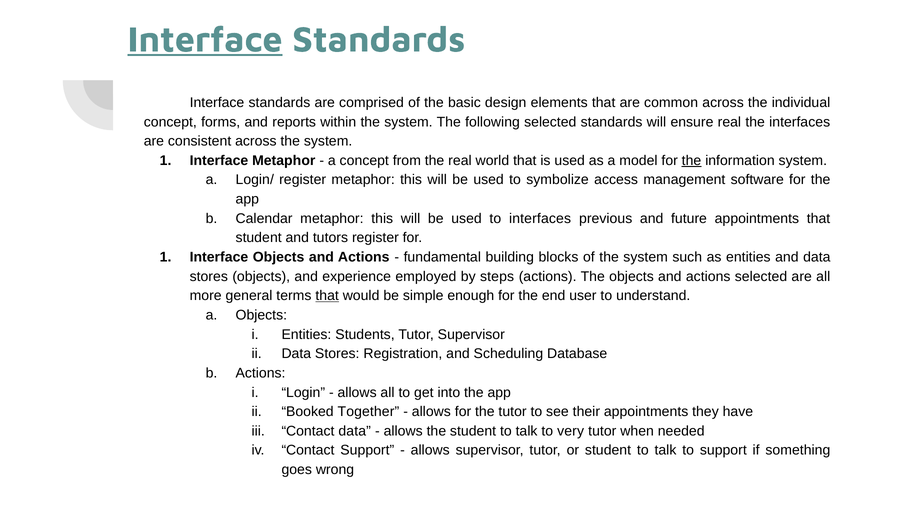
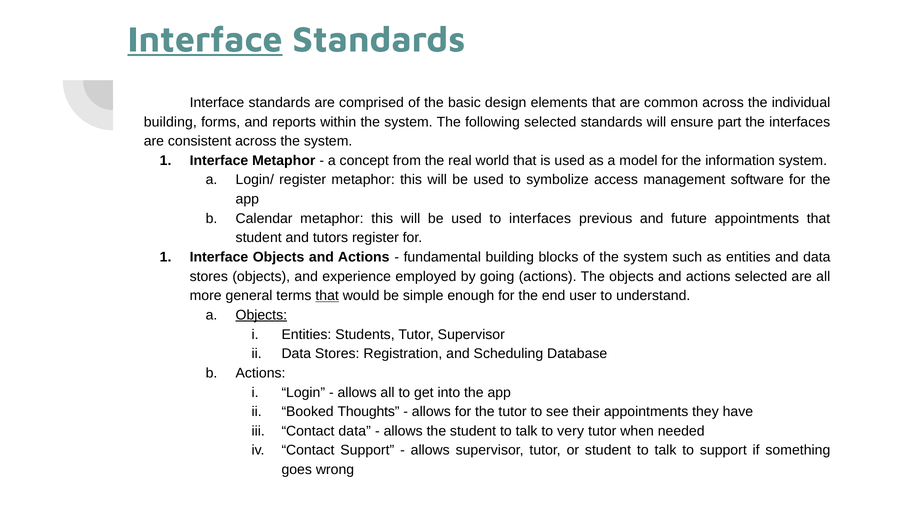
concept: concept -> building (170, 122)
ensure real: real -> part (729, 122)
the underline: present -> none (692, 161)
steps: steps -> going (497, 277)
Objects underline: none -> present (261, 315)
Together: Together -> Thoughts (369, 412)
